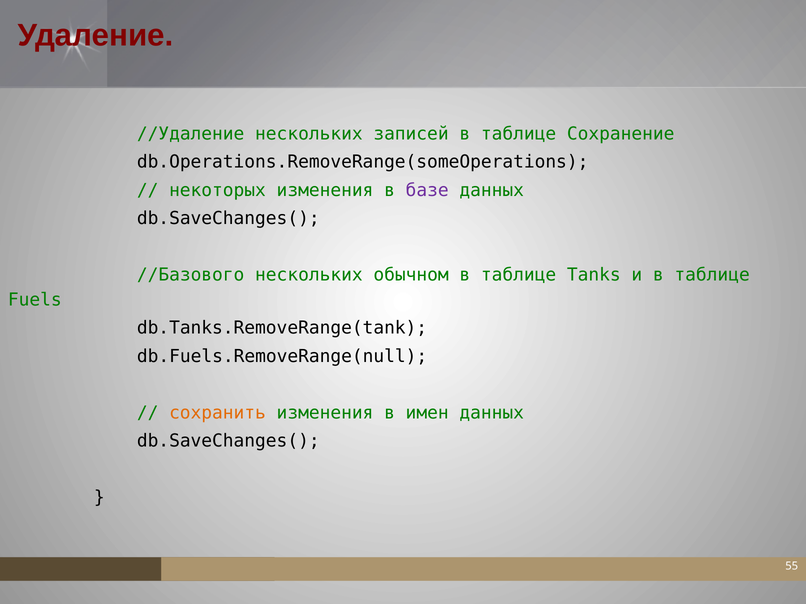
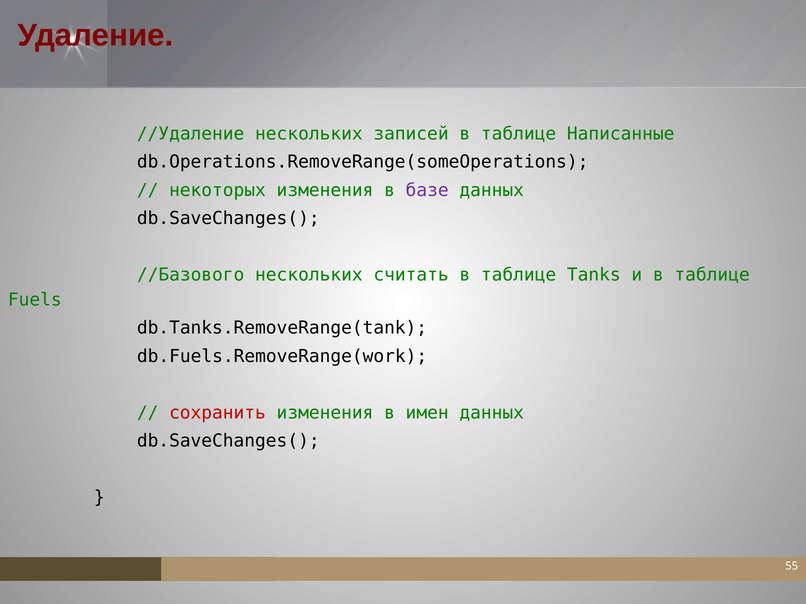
Сохранение: Сохранение -> Написанные (621, 134)
обычном: обычном -> считать (411, 275)
db.Fuels.RemoveRange(null: db.Fuels.RemoveRange(null -> db.Fuels.RemoveRange(work (282, 356)
сохранить colour: orange -> red (217, 413)
